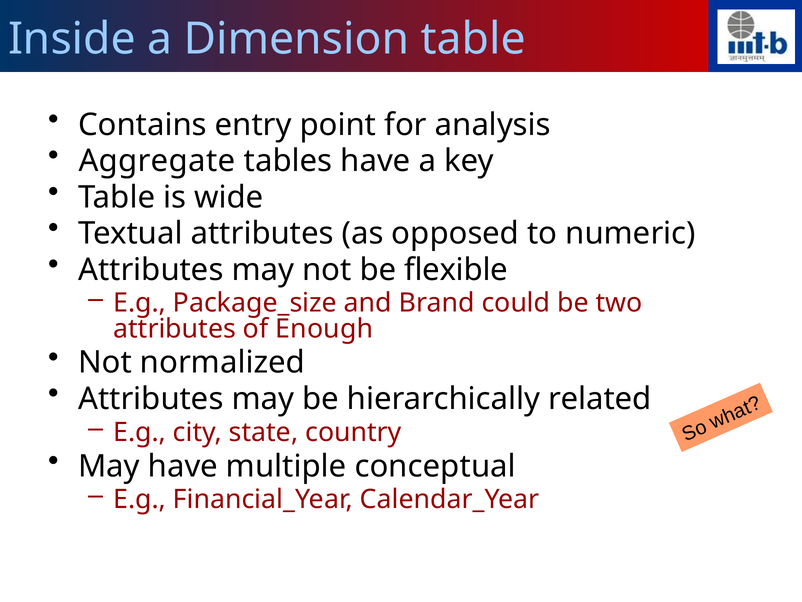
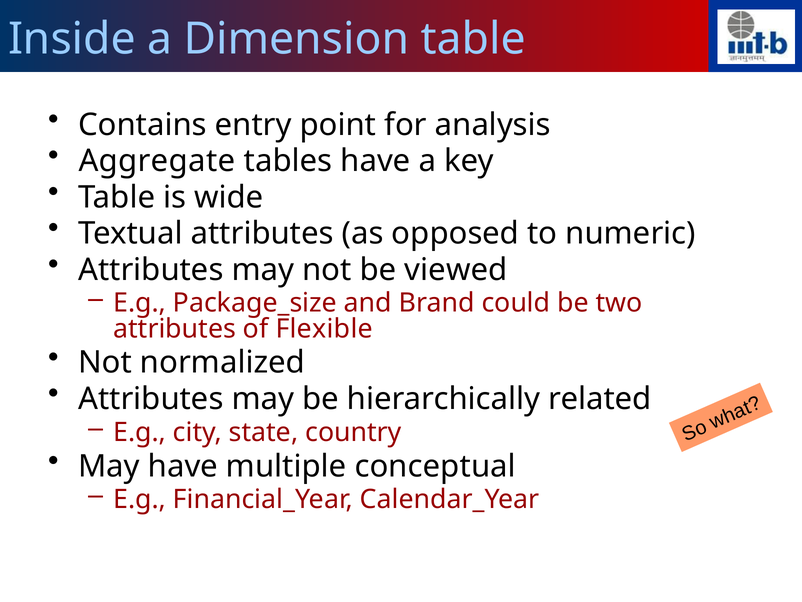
flexible: flexible -> viewed (456, 269)
Enough: Enough -> Flexible (324, 328)
